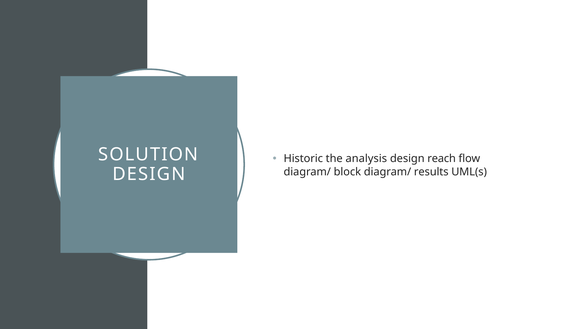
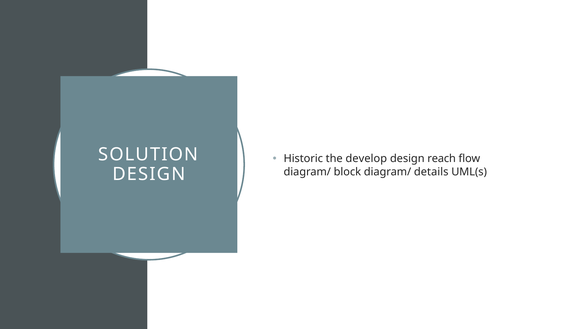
analysis: analysis -> develop (366, 159)
results: results -> details (431, 172)
